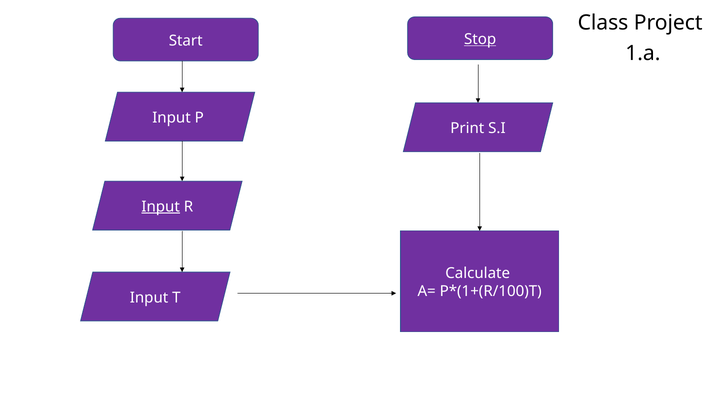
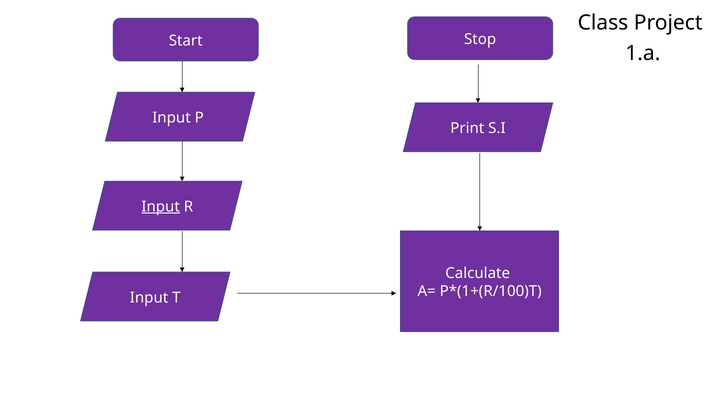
Stop underline: present -> none (480, 39)
